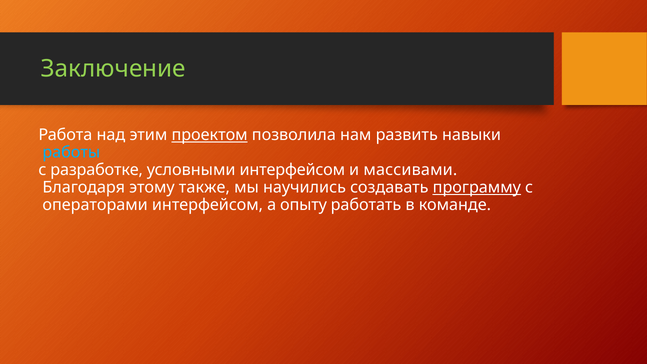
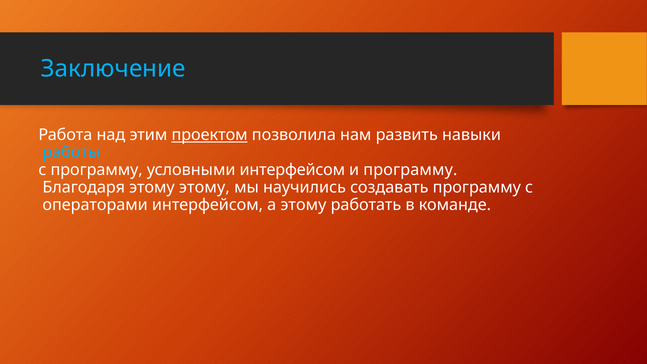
Заключение colour: light green -> light blue (113, 68)
с разработке: разработке -> программу (97, 170)
и массивами: массивами -> программу (410, 170)
этому также: также -> этому (204, 187)
программу underline: present -> none (477, 187)
а опыту: опыту -> этому (303, 205)
